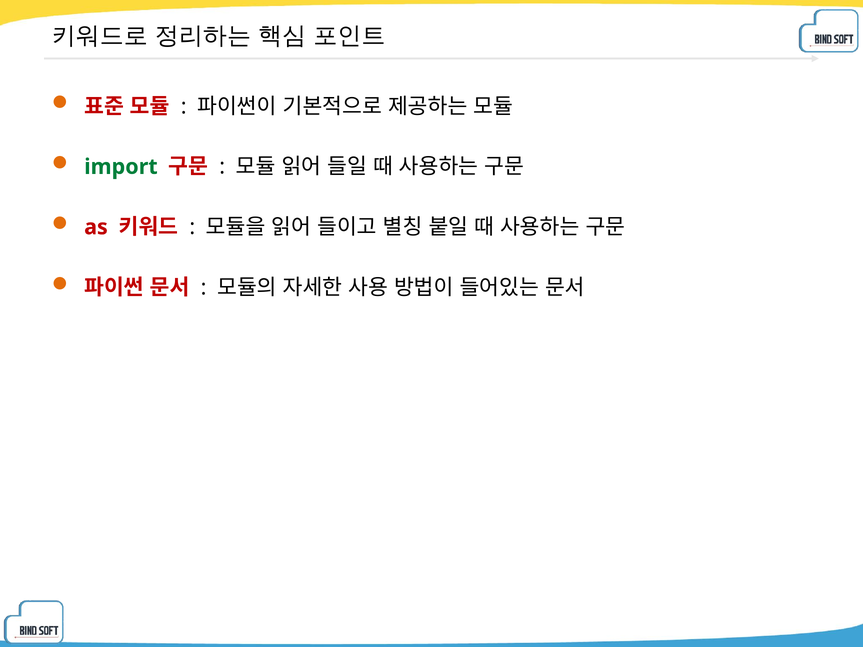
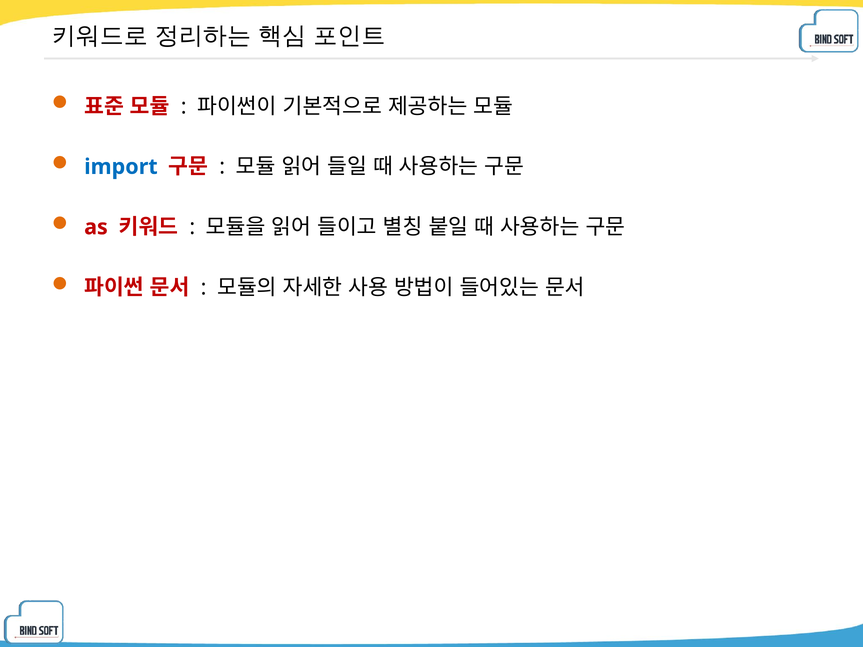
import colour: green -> blue (121, 167)
